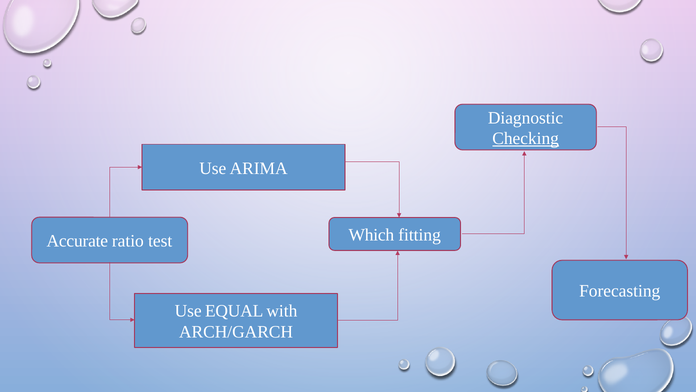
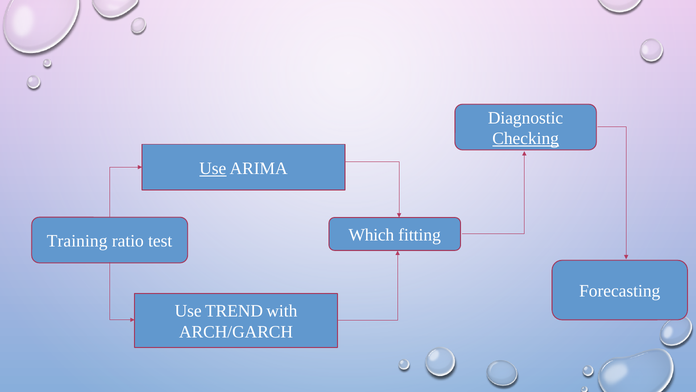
Use underline: none -> present (213, 168)
Accurate: Accurate -> Training (77, 241)
EQUAL: EQUAL -> TREND (234, 311)
